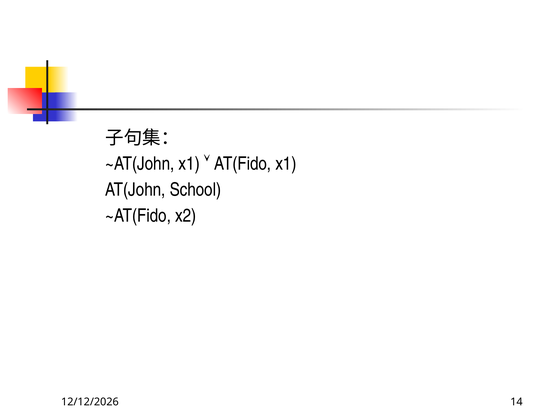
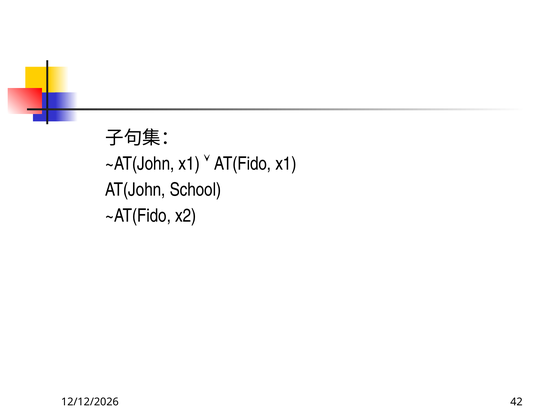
14: 14 -> 42 (516, 402)
